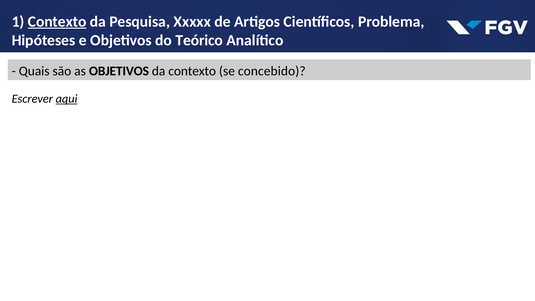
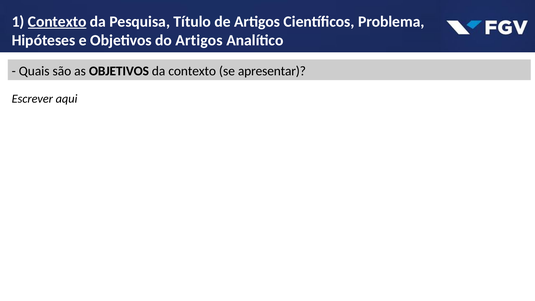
Xxxxx: Xxxxx -> Título (192, 22)
do Teórico: Teórico -> Artigos (199, 40)
concebido: concebido -> apresentar (272, 71)
aqui underline: present -> none (67, 99)
